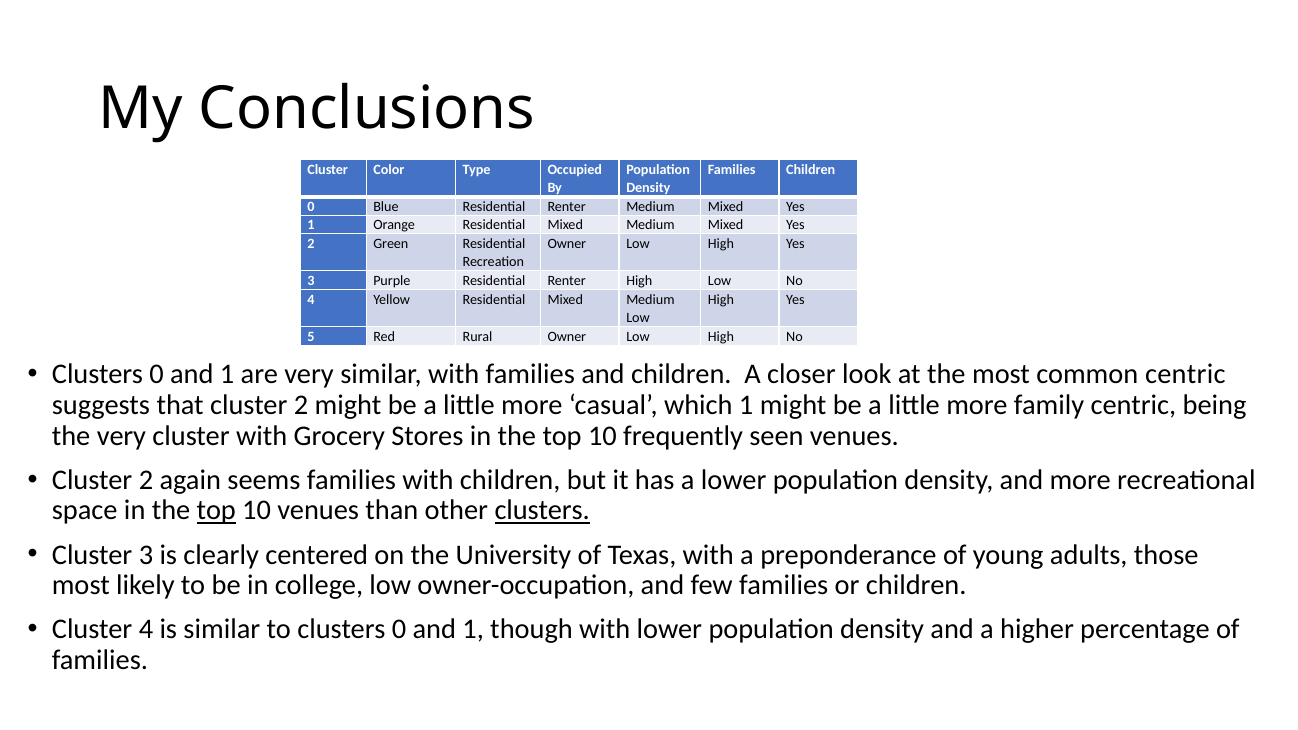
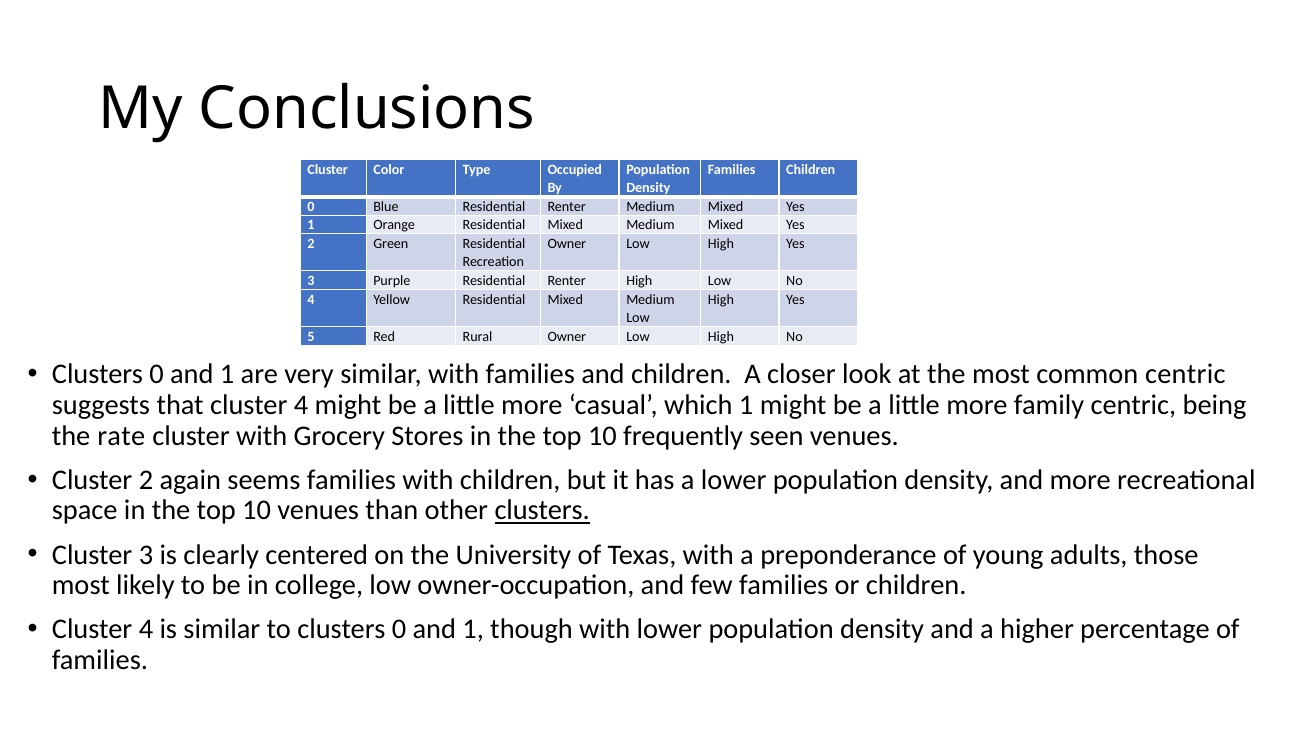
that cluster 2: 2 -> 4 (301, 405)
the very: very -> rate (121, 436)
top underline: present -> none (216, 511)
